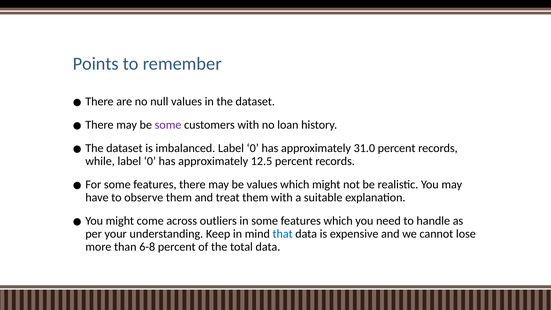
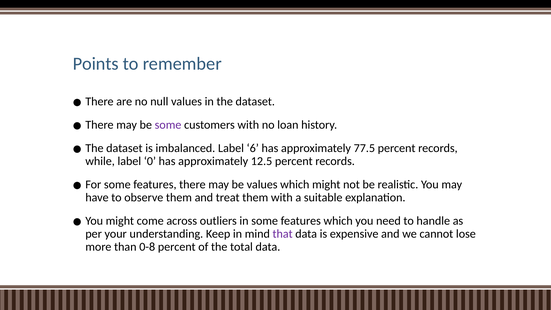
imbalanced Label 0: 0 -> 6 (253, 148)
31.0: 31.0 -> 77.5 (364, 148)
that colour: blue -> purple (283, 234)
6-8: 6-8 -> 0-8 (147, 247)
